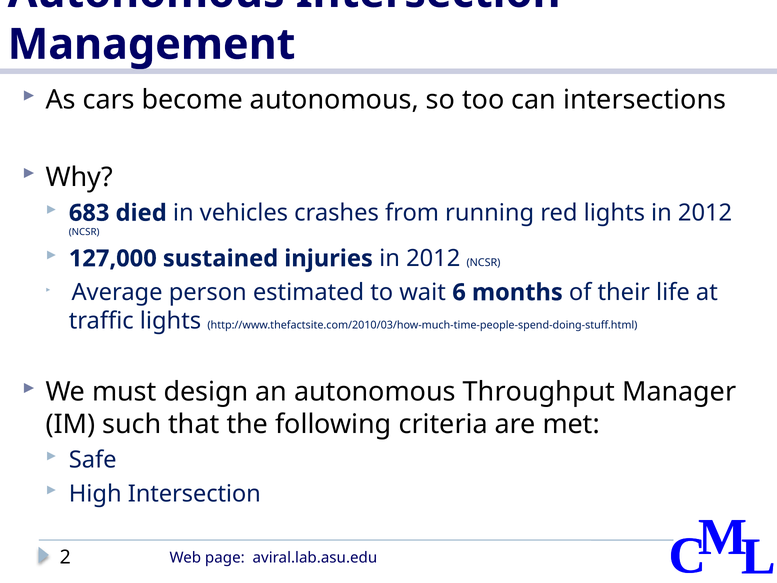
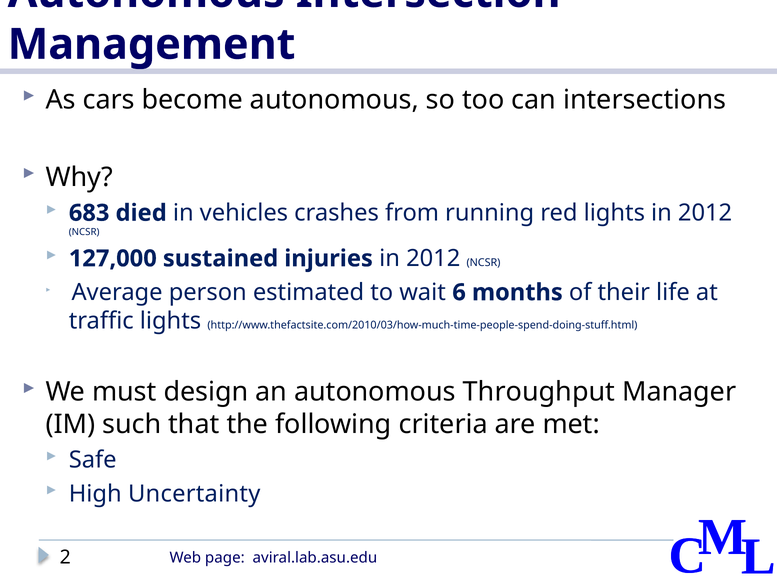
High Intersection: Intersection -> Uncertainty (194, 494)
